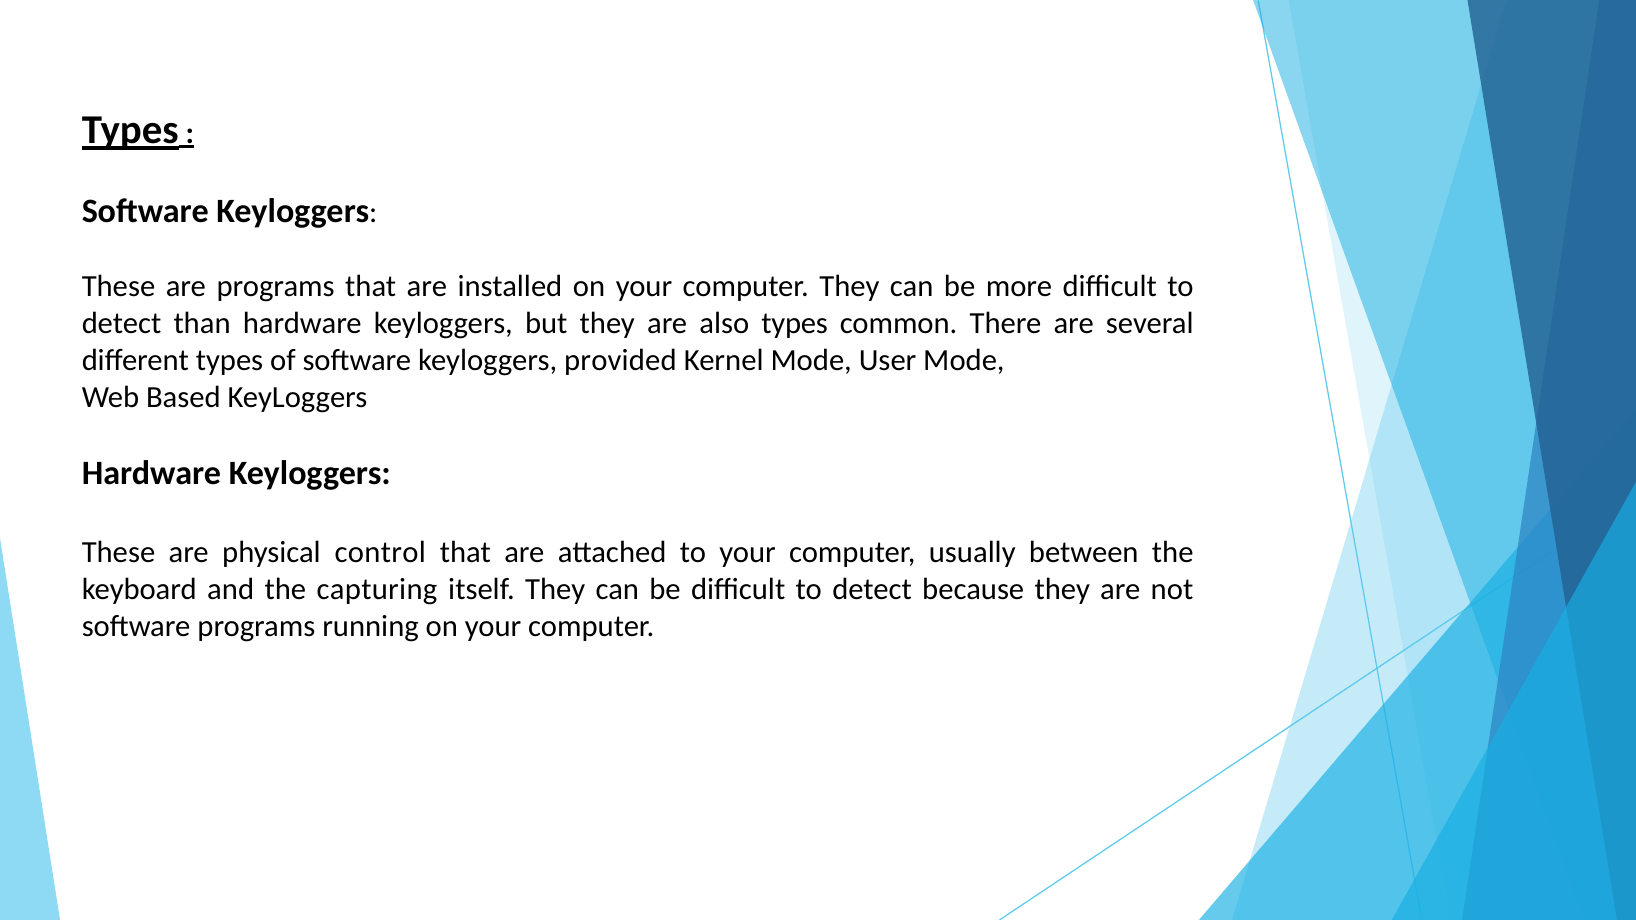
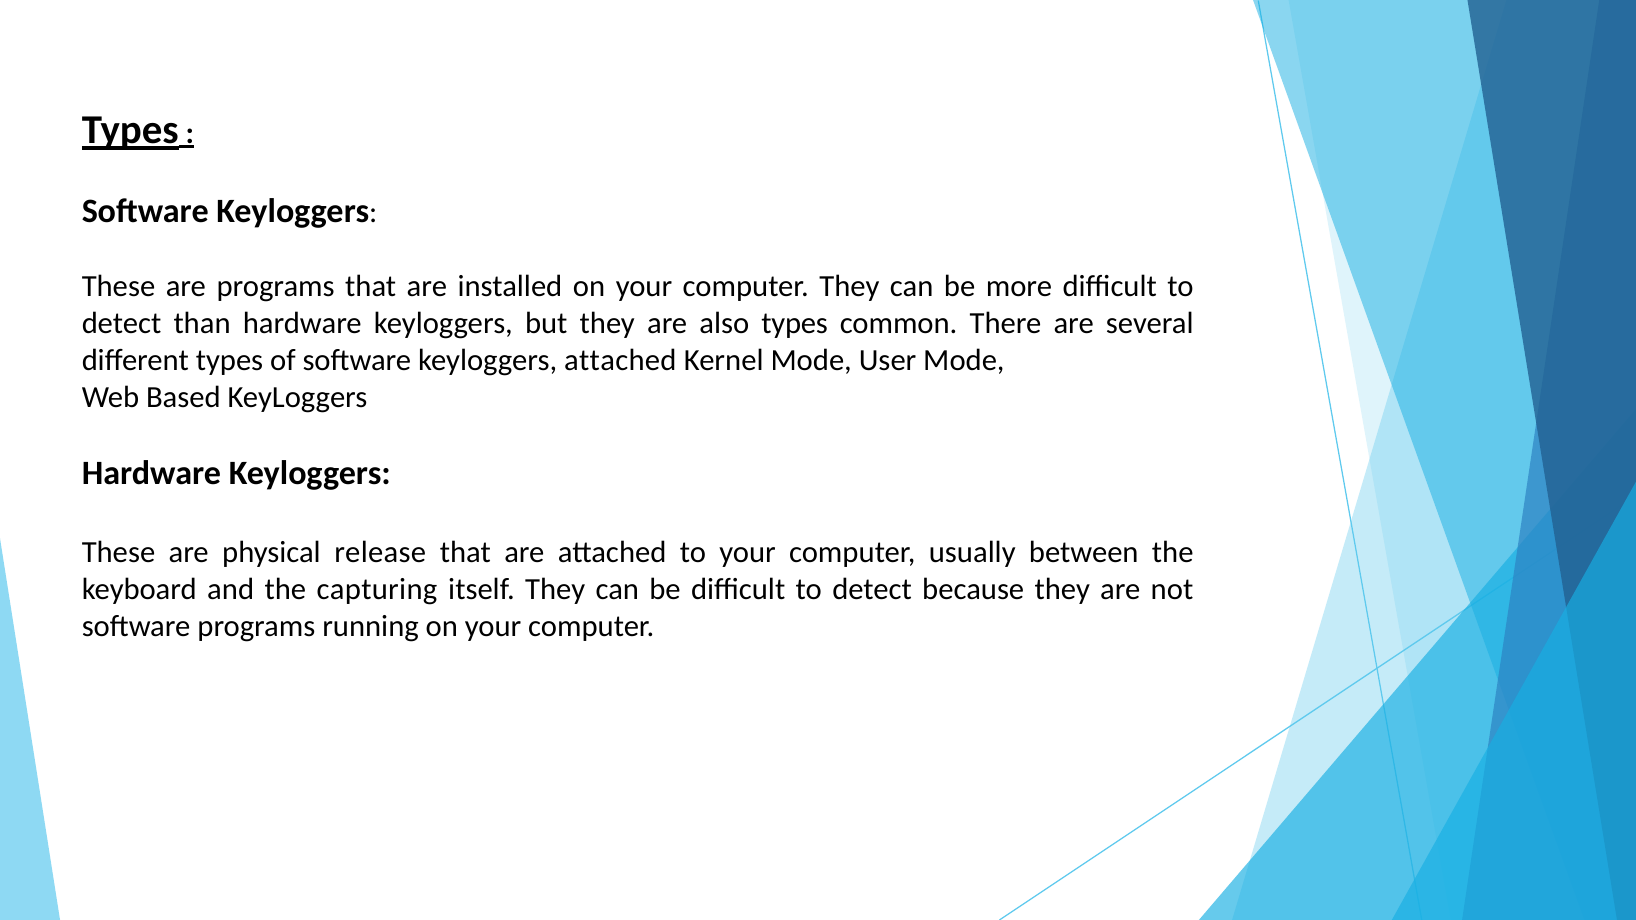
keyloggers provided: provided -> attached (620, 360)
control: control -> release (380, 553)
